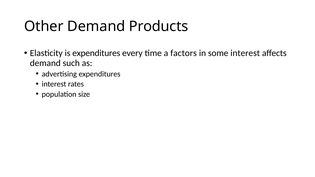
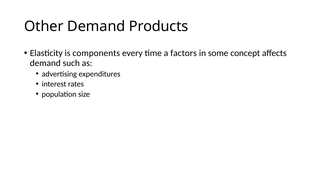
is expenditures: expenditures -> components (96, 53)
some interest: interest -> concept (245, 53)
